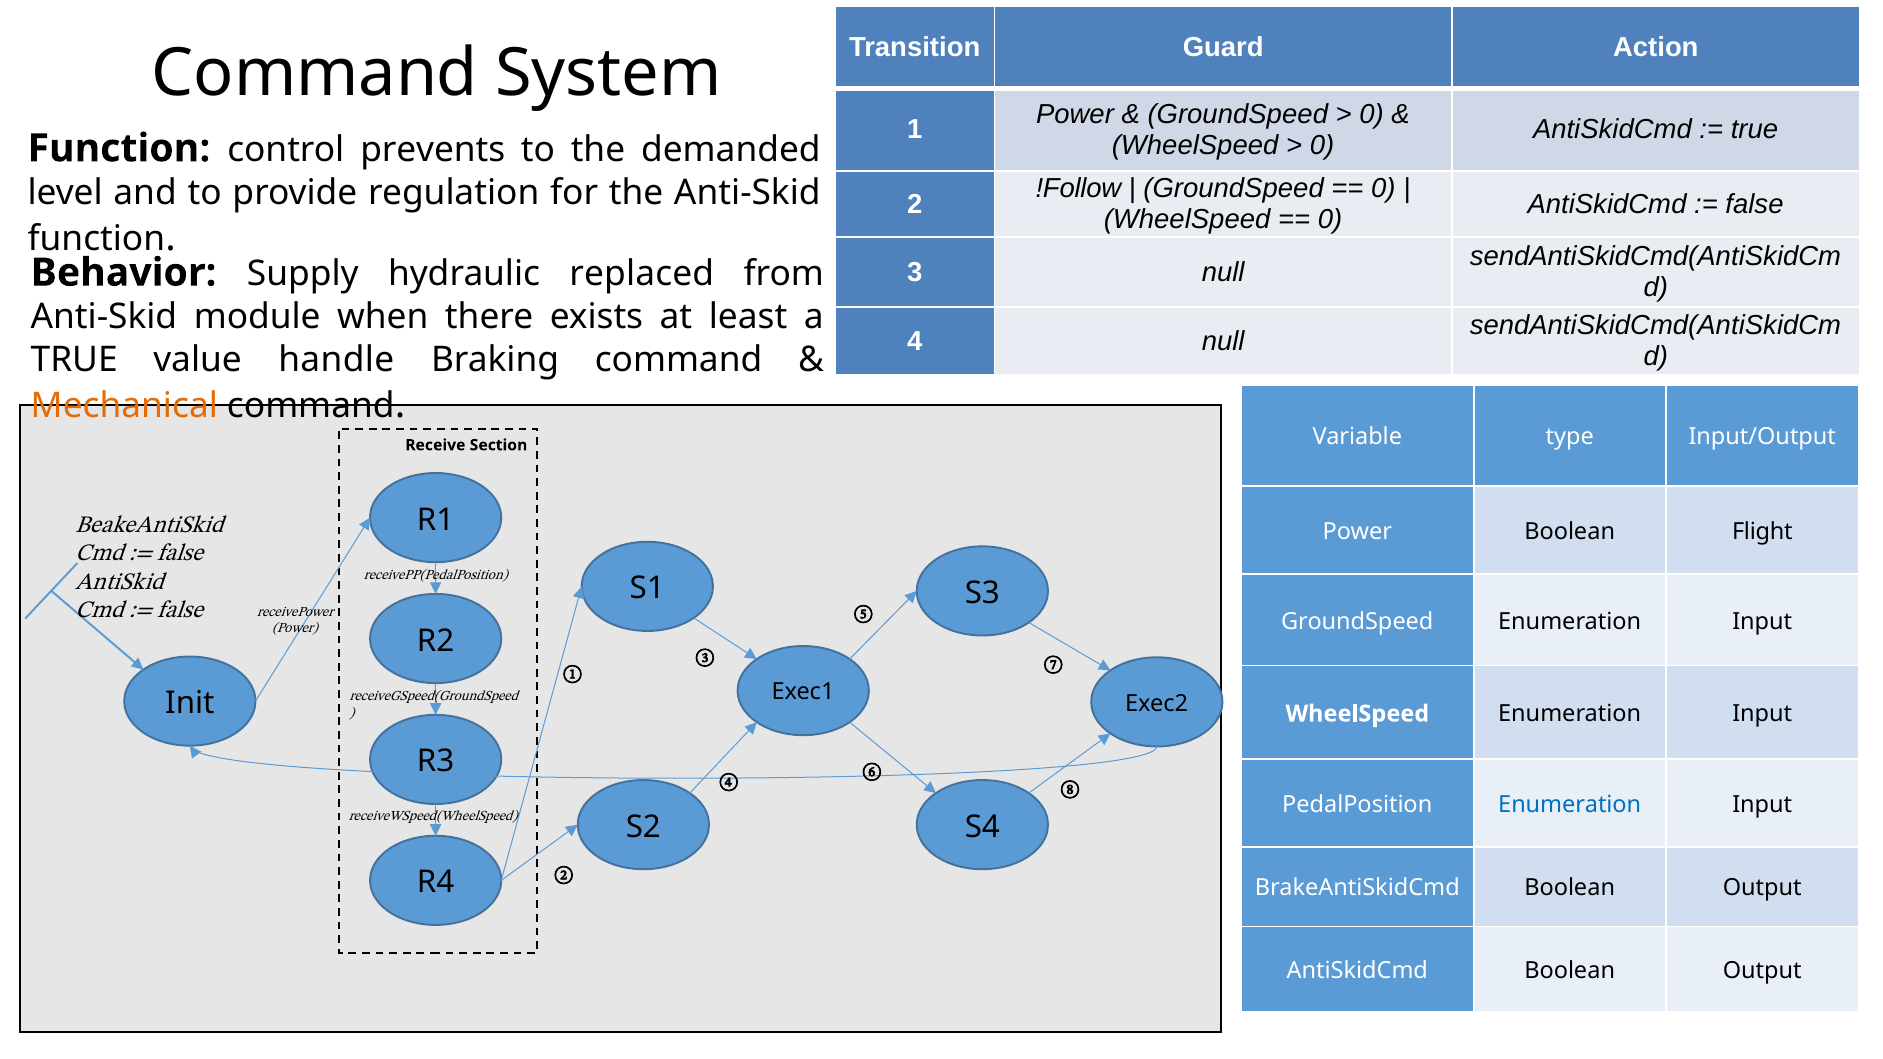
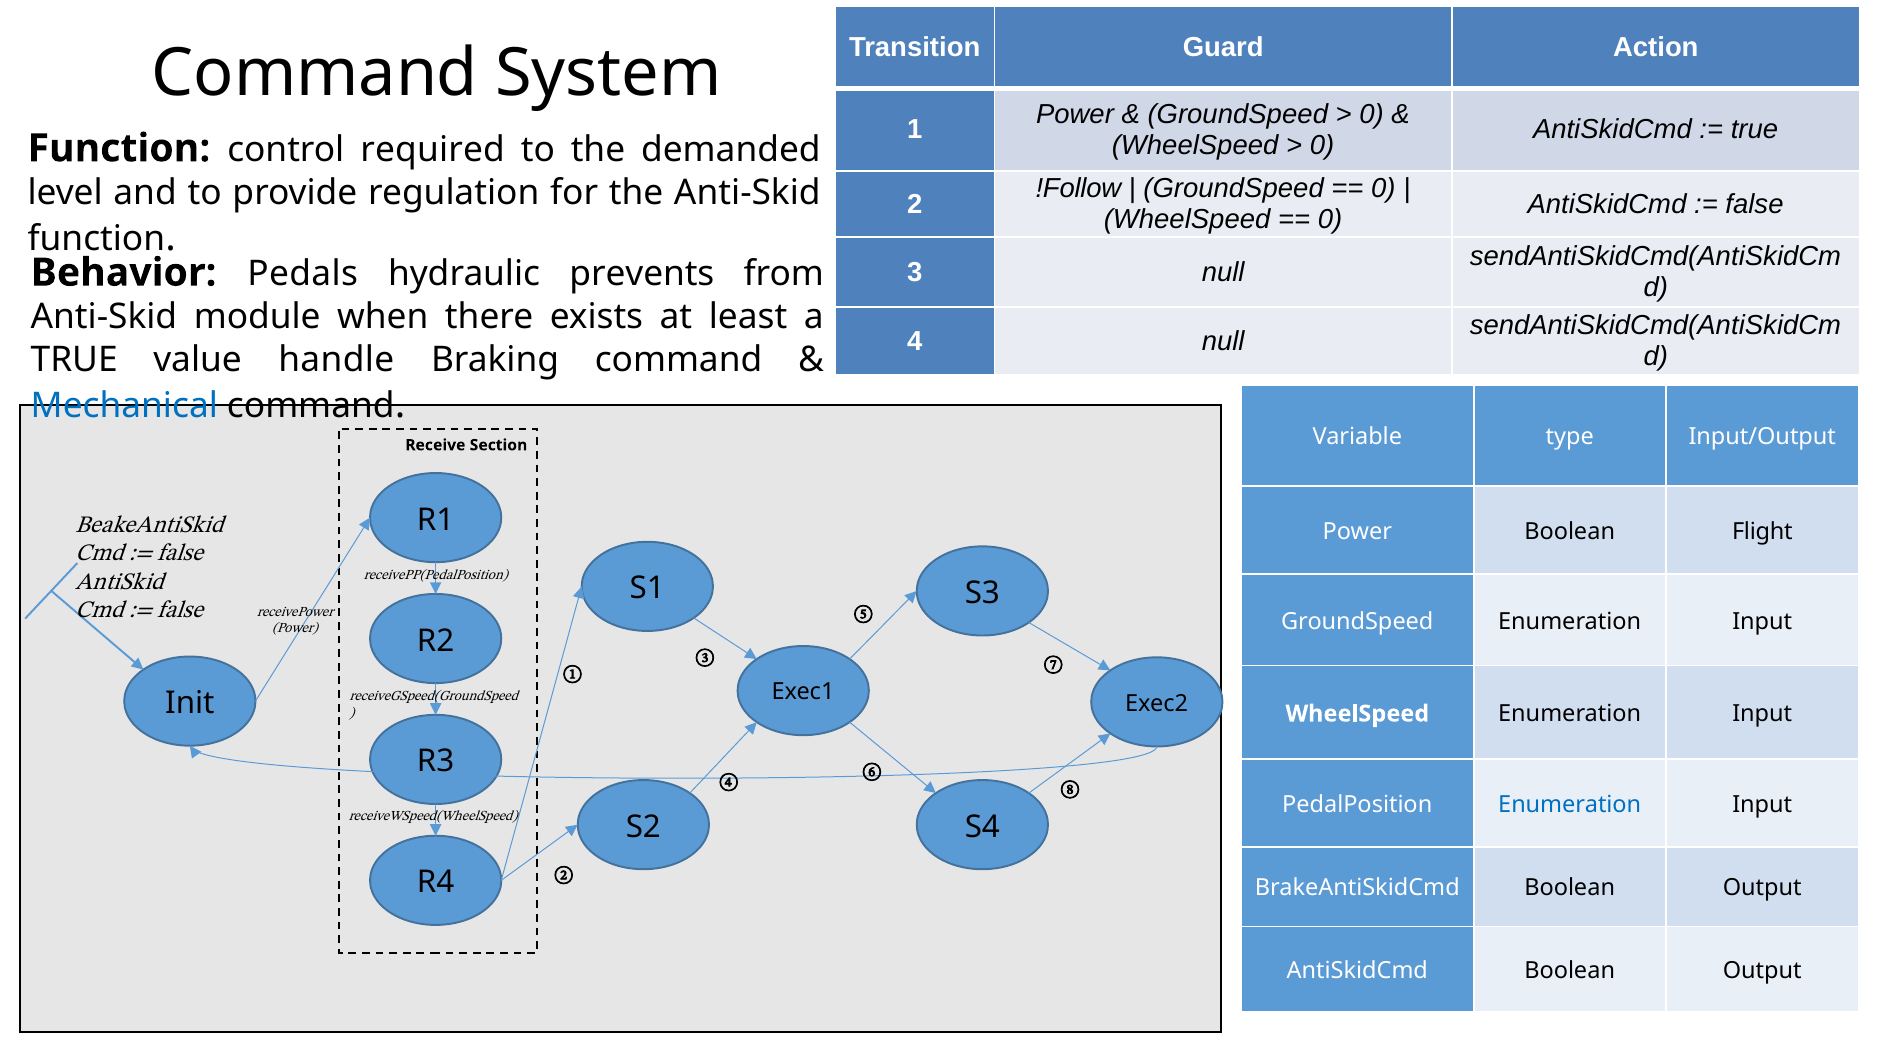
prevents: prevents -> required (433, 150)
Supply: Supply -> Pedals (303, 274)
replaced: replaced -> prevents (642, 274)
Mechanical colour: orange -> blue (124, 406)
